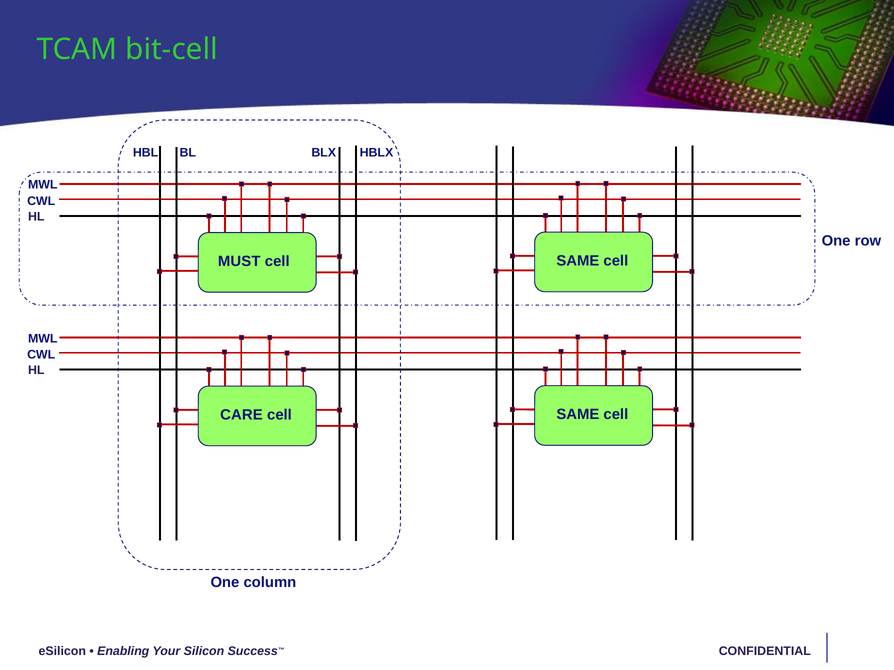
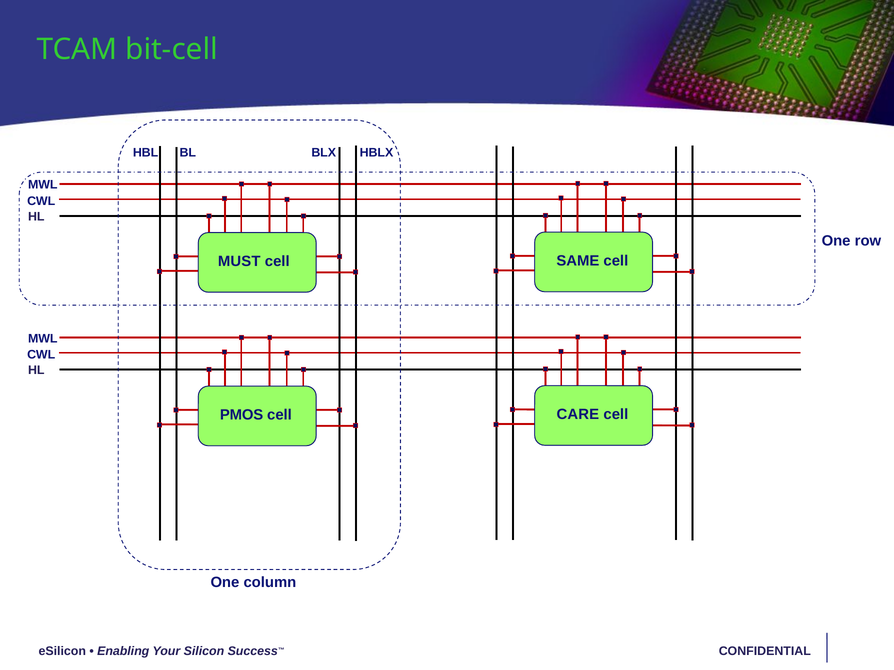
SAME: SAME -> CARE (578, 415)
CARE: CARE -> PMOS (242, 415)
